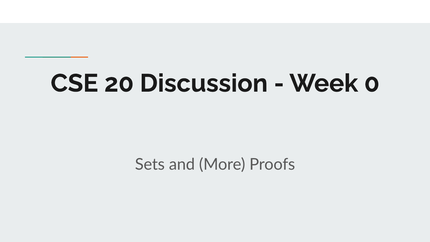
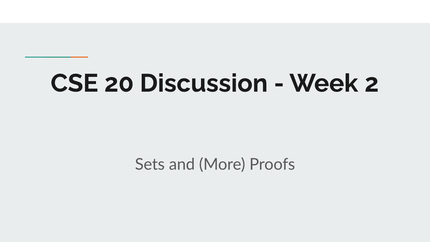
0: 0 -> 2 (372, 83)
